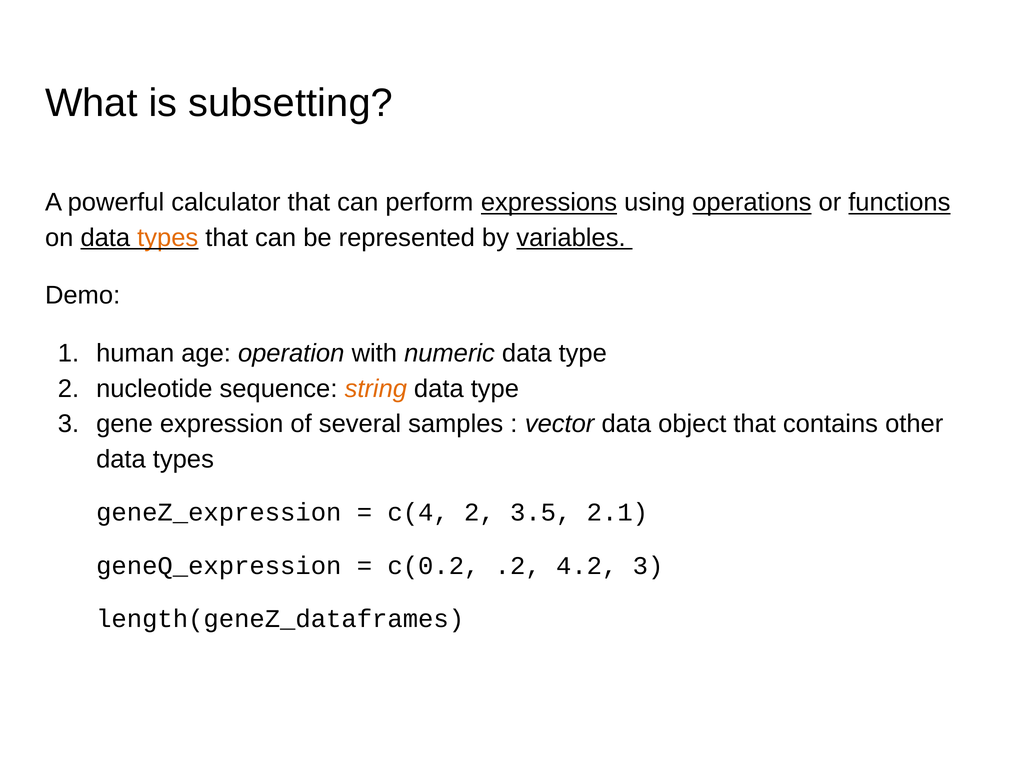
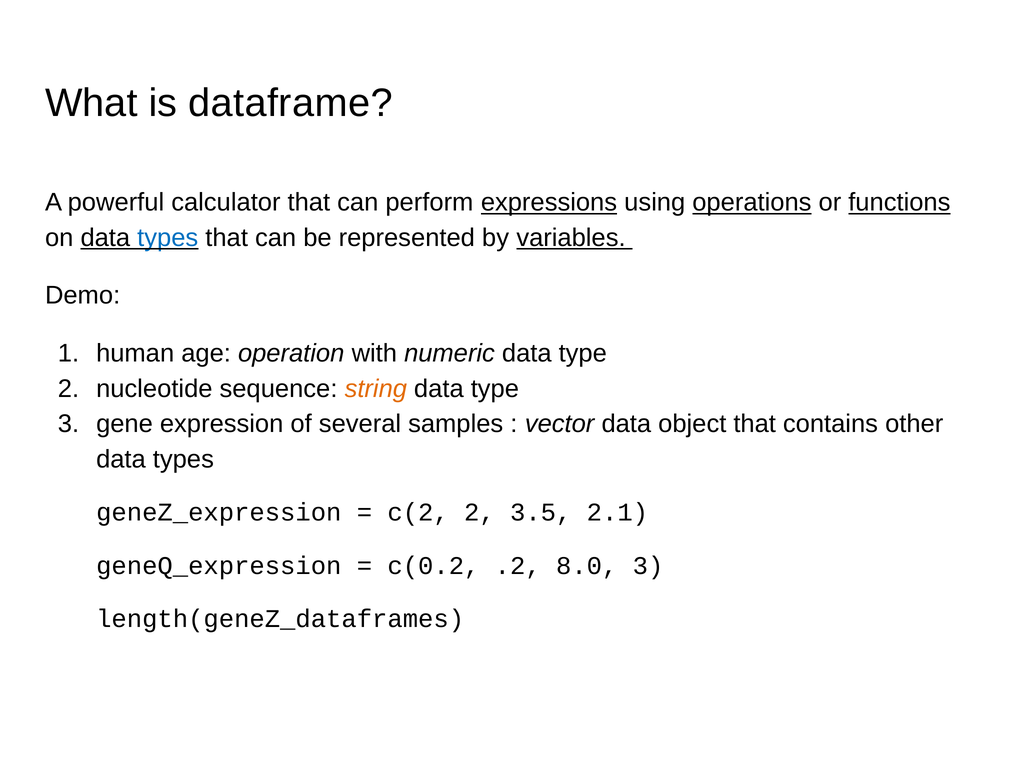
subsetting: subsetting -> dataframe (290, 103)
types colour: orange -> blue (168, 238)
c(4: c(4 -> c(2 (418, 513)
4.2: 4.2 -> 8.0 (587, 566)
